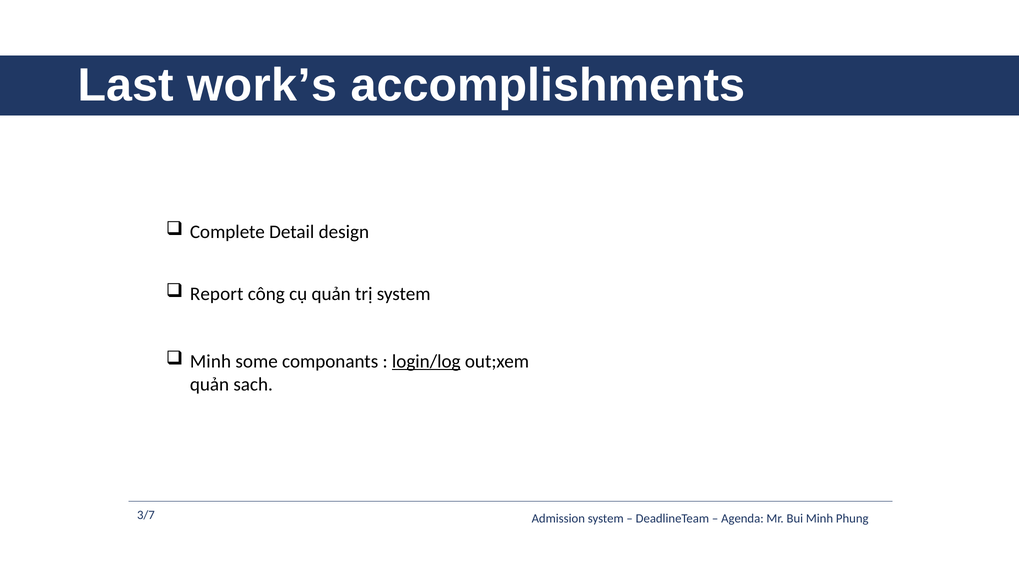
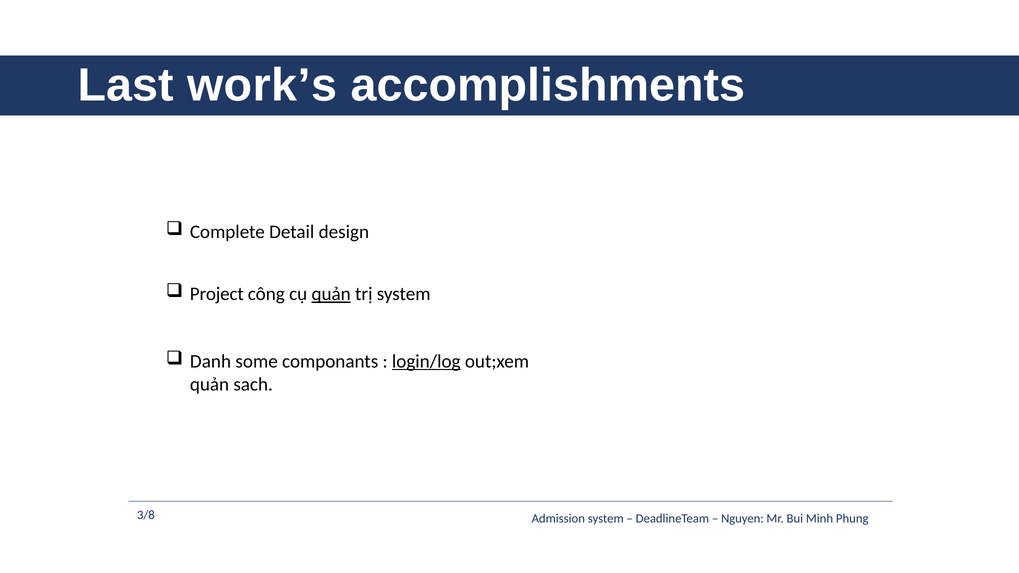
Report: Report -> Project (217, 294)
quản underline: none -> present (331, 294)
Minh: Minh -> Danh (211, 362)
3/7: 3/7 -> 3/8 (146, 515)
Agenda: Agenda -> Nguyen (742, 519)
